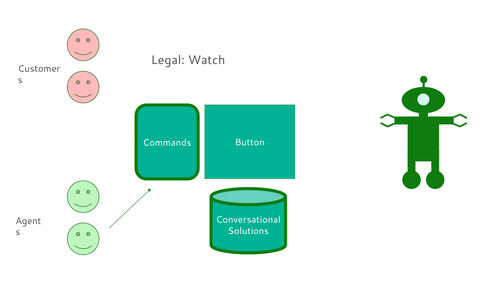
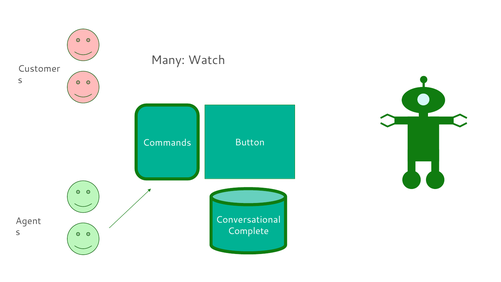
Legal: Legal -> Many (168, 60)
Solutions: Solutions -> Complete (248, 231)
